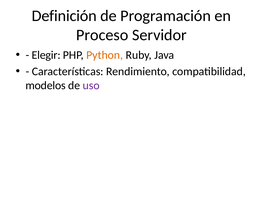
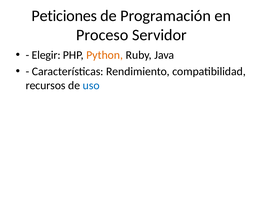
Definición: Definición -> Peticiones (64, 16)
modelos: modelos -> recursos (46, 86)
uso colour: purple -> blue (91, 86)
